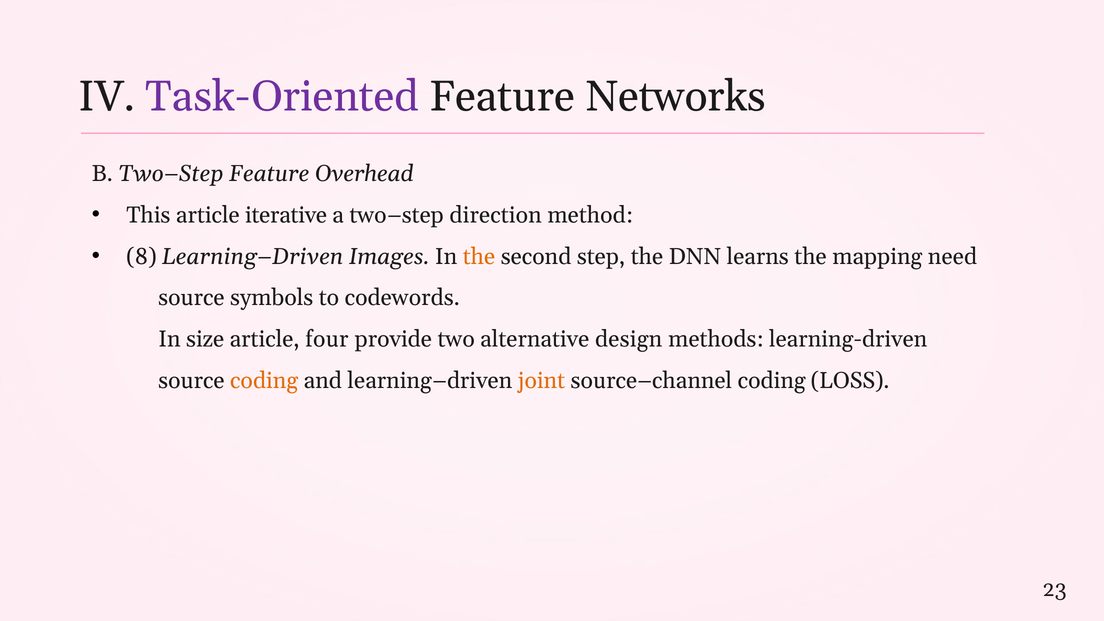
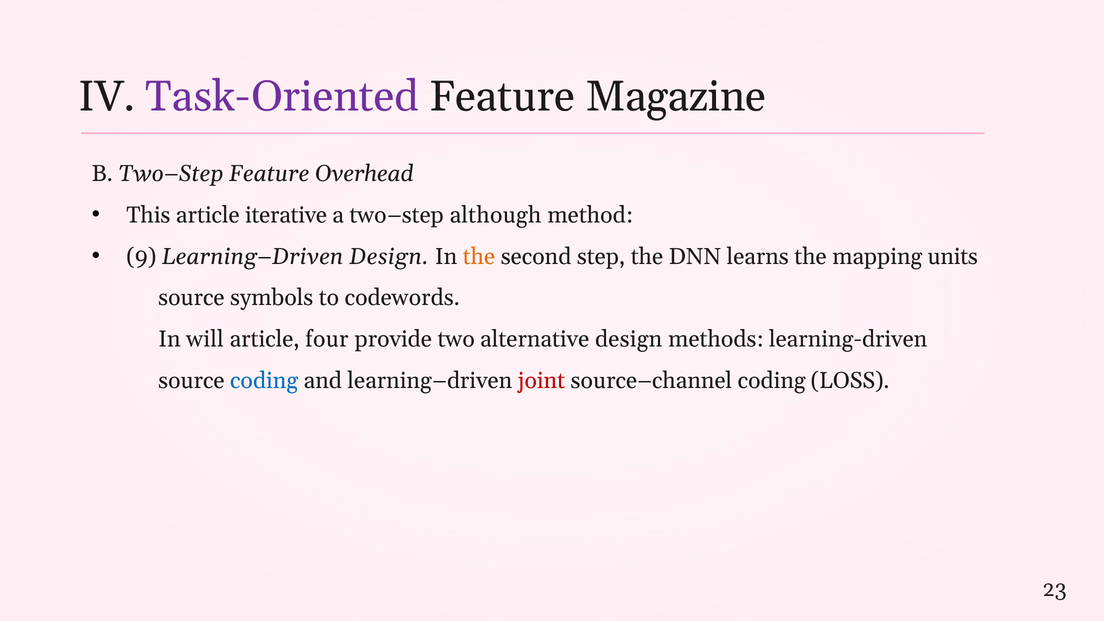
Networks: Networks -> Magazine (676, 97)
direction: direction -> although (496, 215)
8: 8 -> 9 (141, 257)
Learning–Driven Images: Images -> Design (389, 257)
need: need -> units (953, 257)
size: size -> will (205, 339)
coding colour: orange -> blue (264, 381)
joint colour: orange -> red (541, 381)
